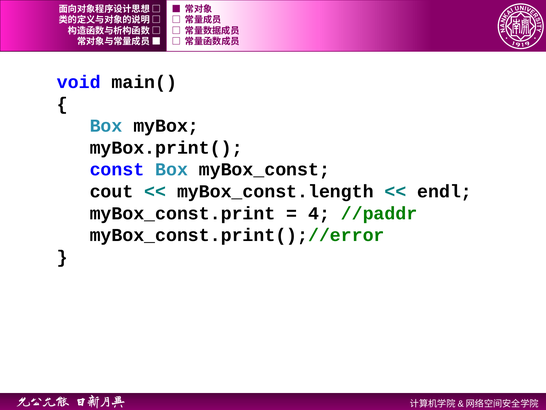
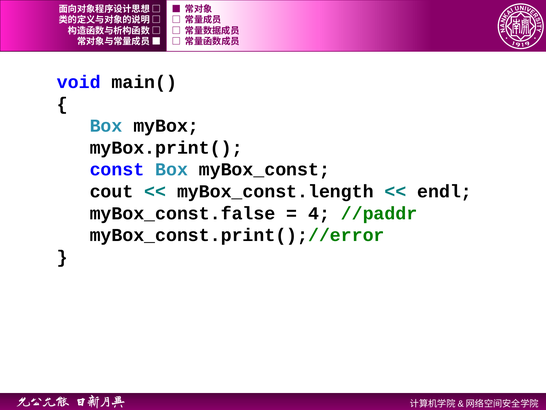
myBox_const.print: myBox_const.print -> myBox_const.false (183, 213)
